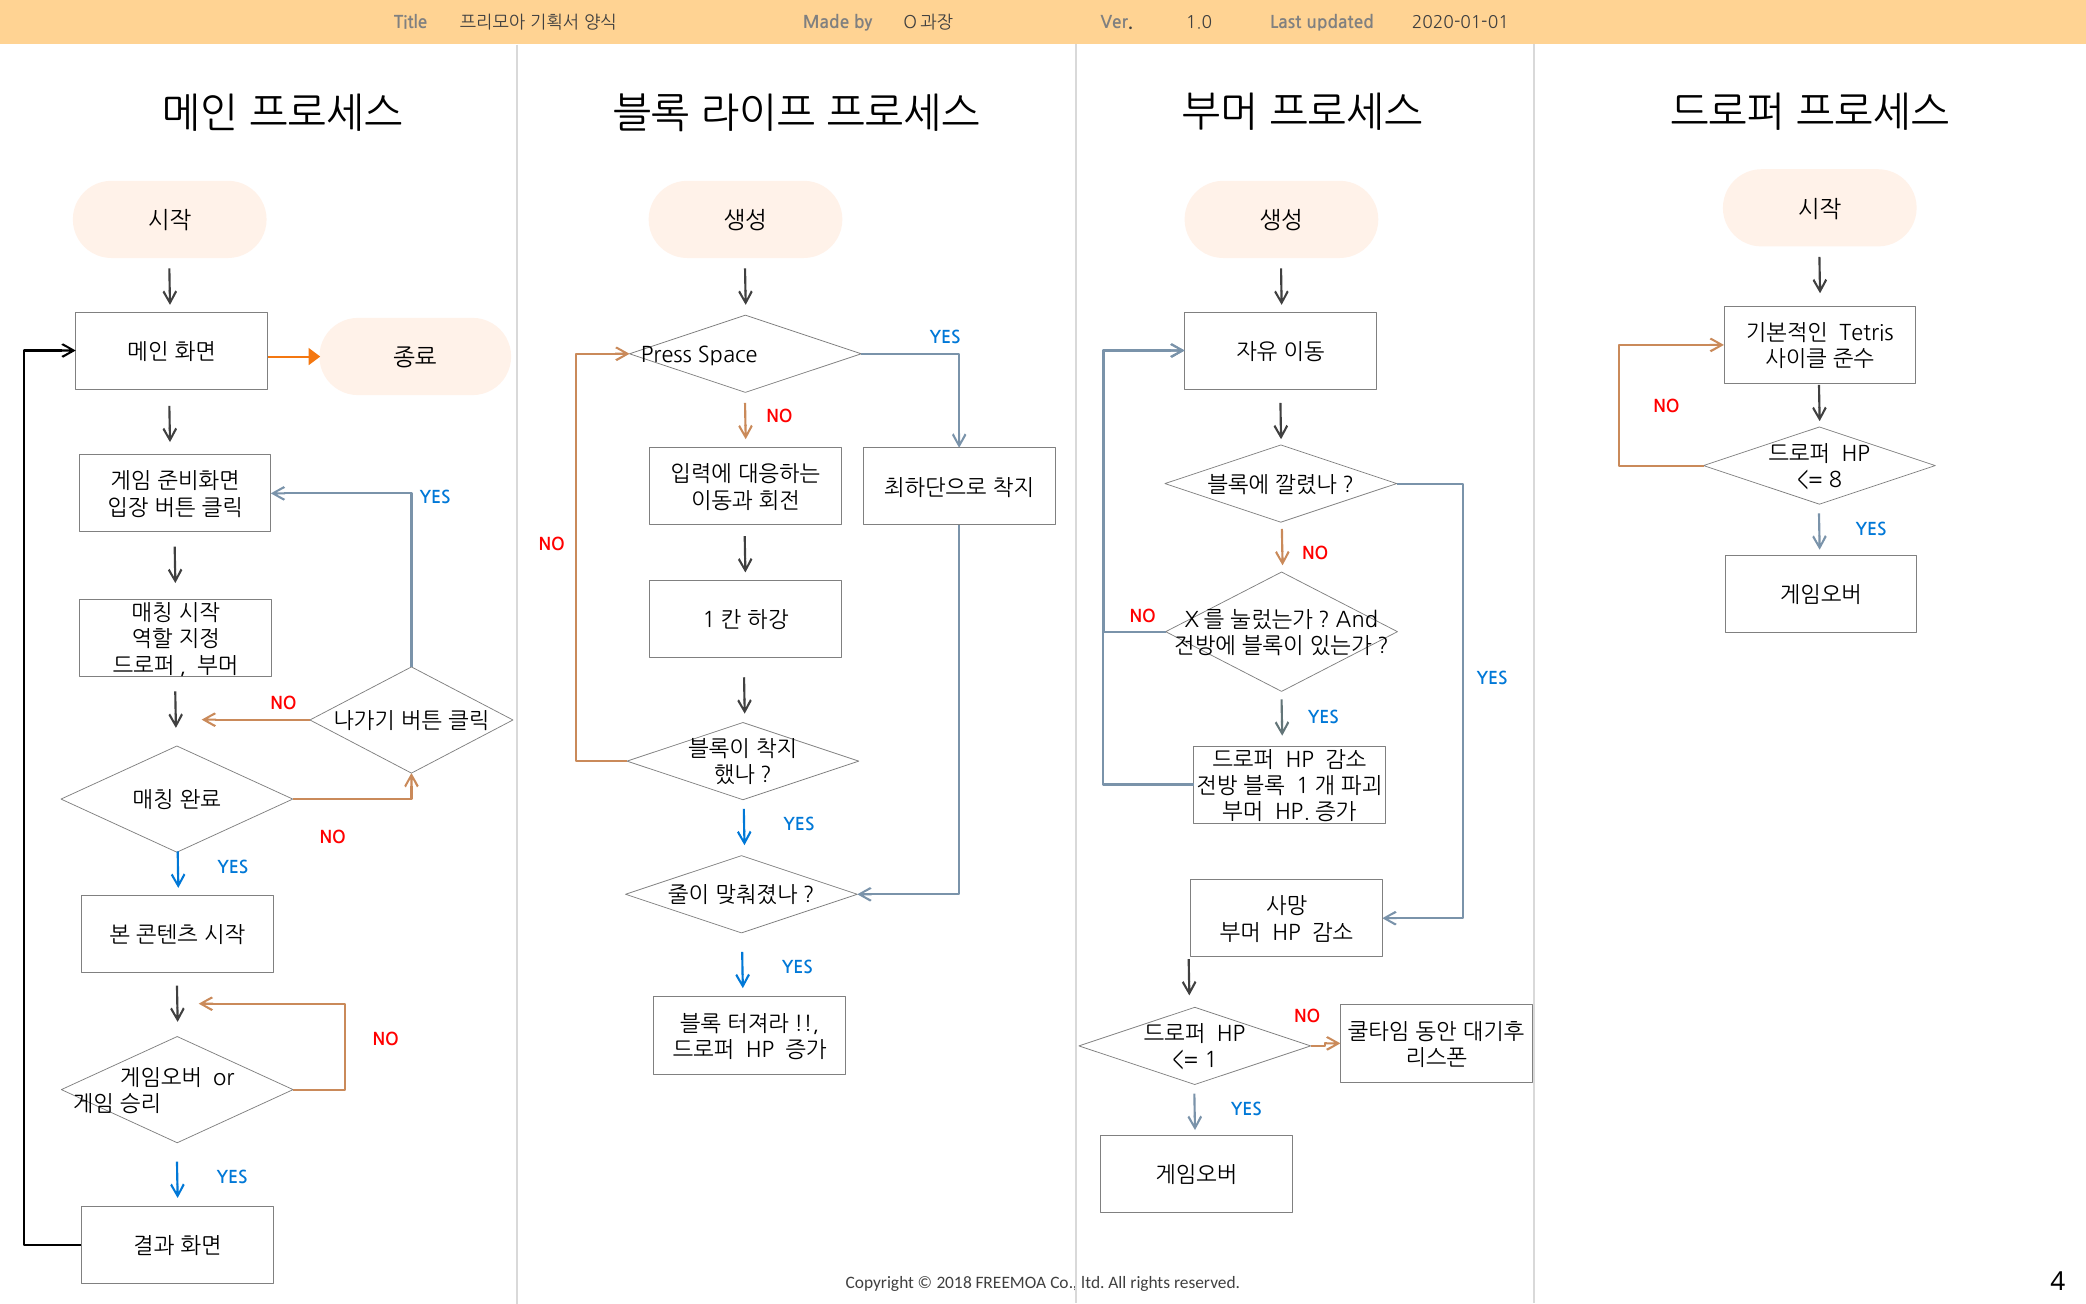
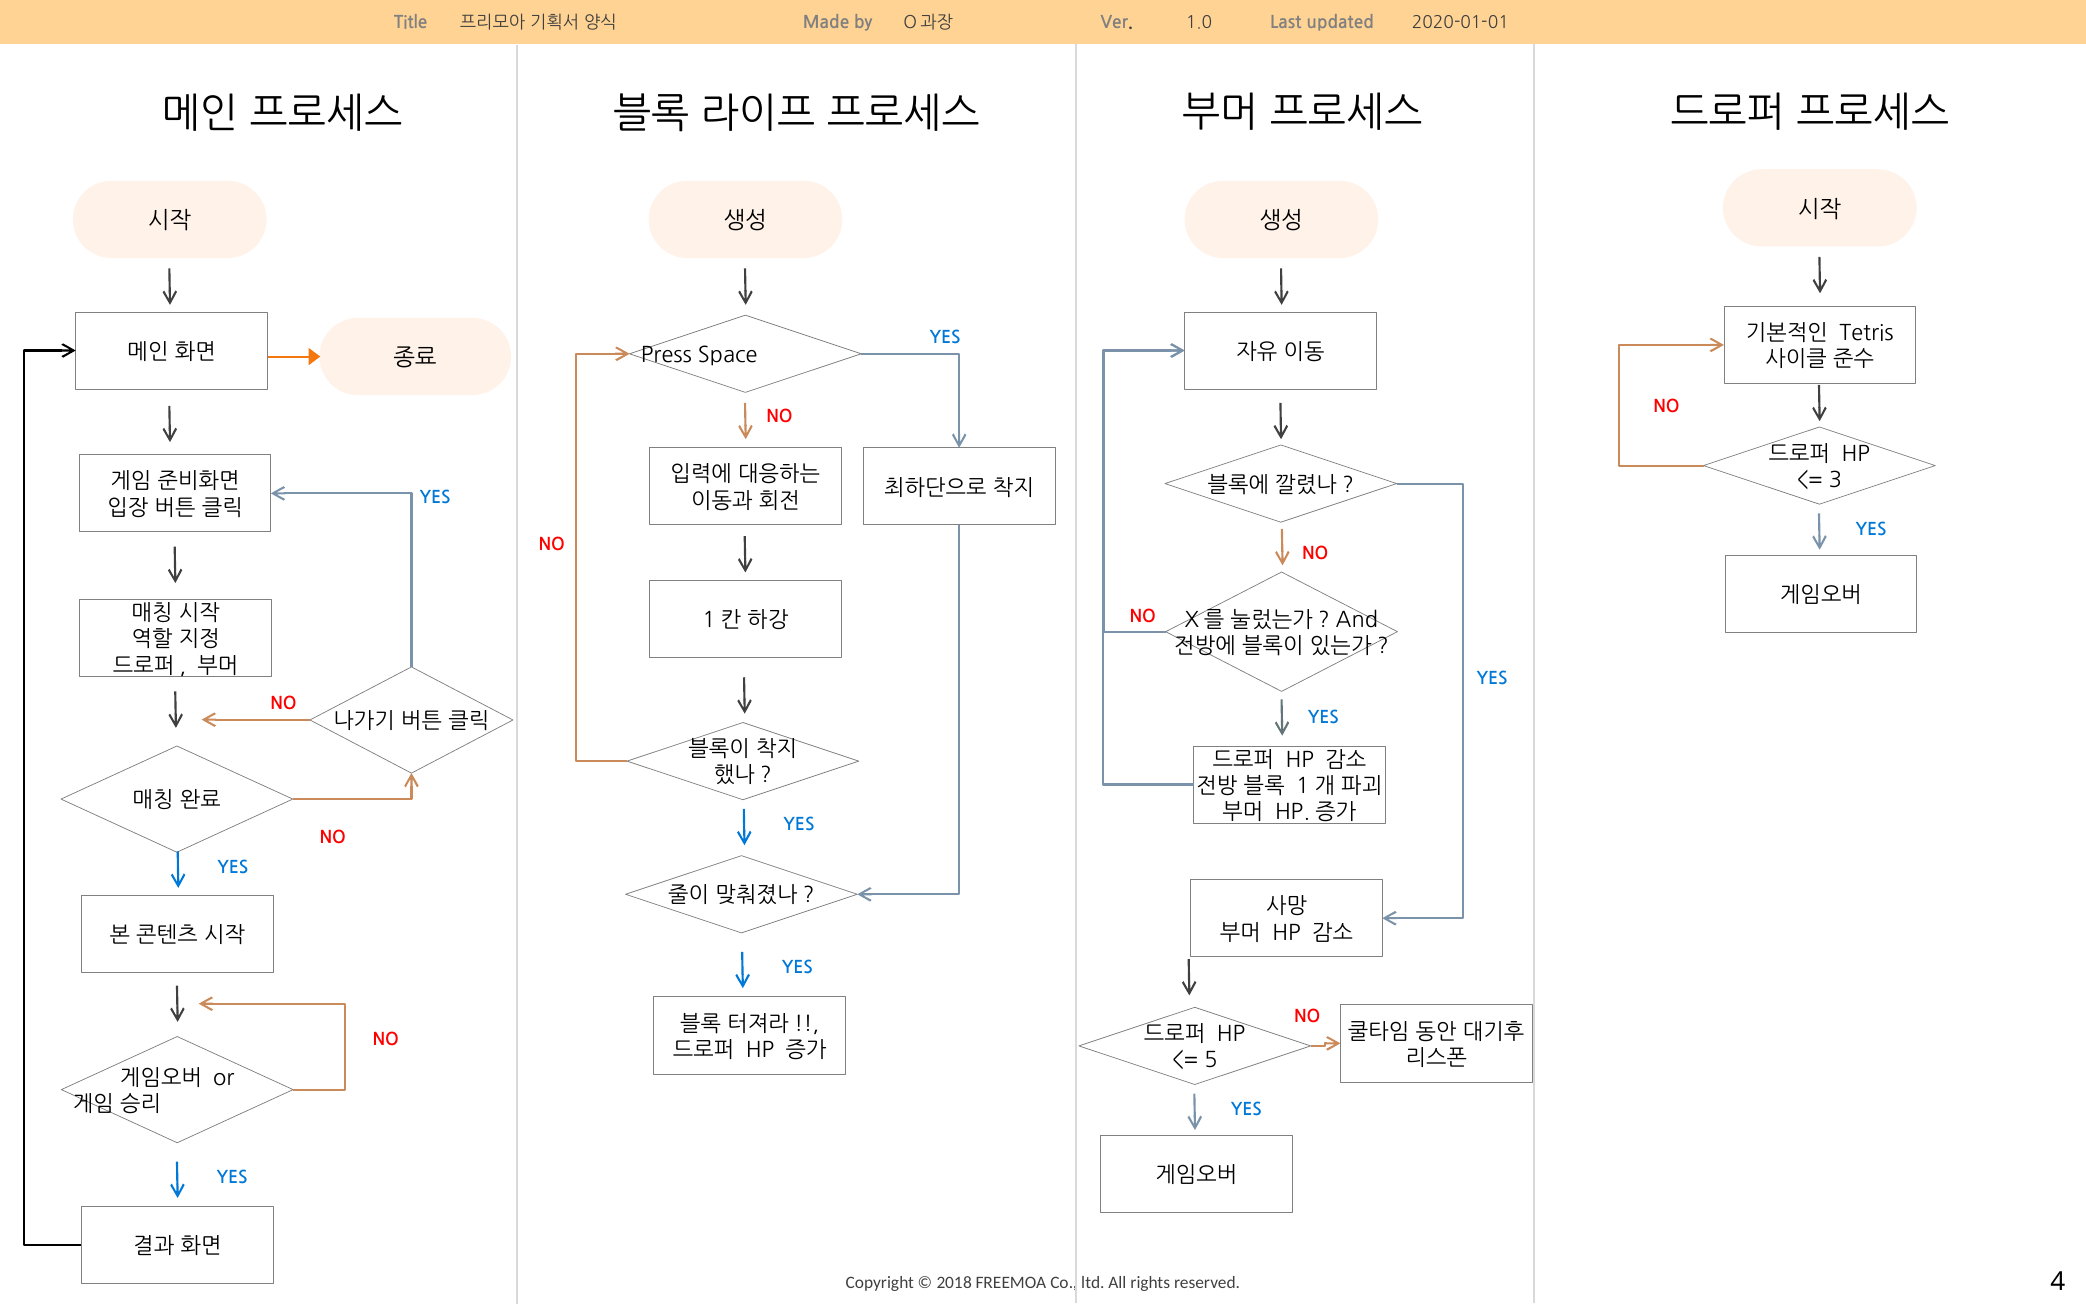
8: 8 -> 3 (1836, 480)
1: 1 -> 5 (1211, 1060)
